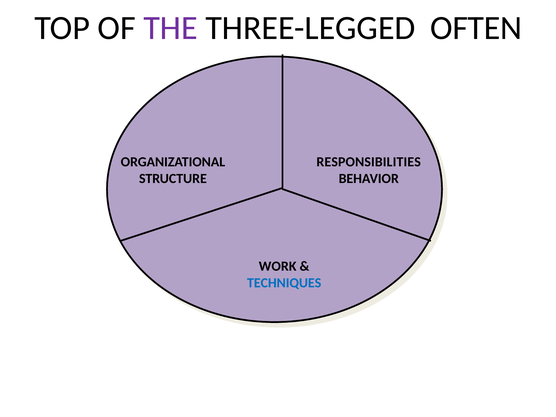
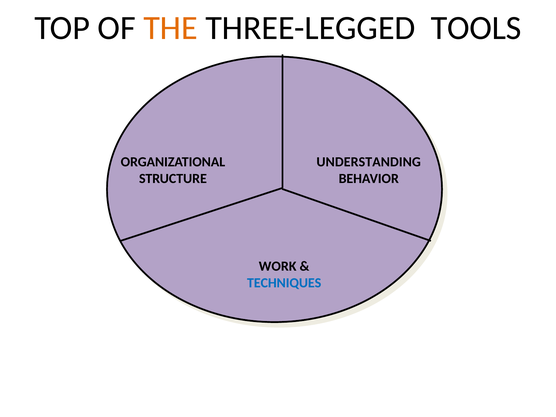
THE colour: purple -> orange (171, 28)
OFTEN: OFTEN -> TOOLS (476, 28)
RESPONSIBILITIES: RESPONSIBILITIES -> UNDERSTANDING (369, 162)
